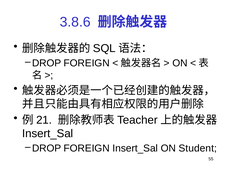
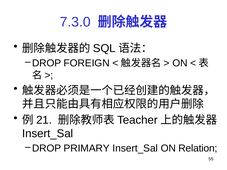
3.8.6: 3.8.6 -> 7.3.0 (75, 22)
FOREIGN: FOREIGN -> PRIMARY (87, 149)
Student: Student -> Relation (198, 149)
